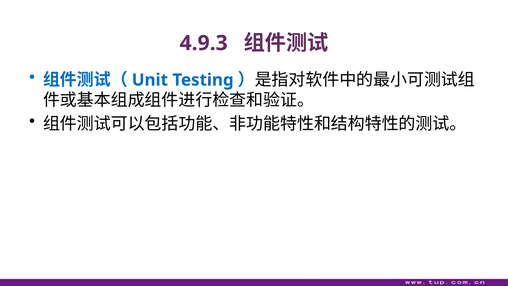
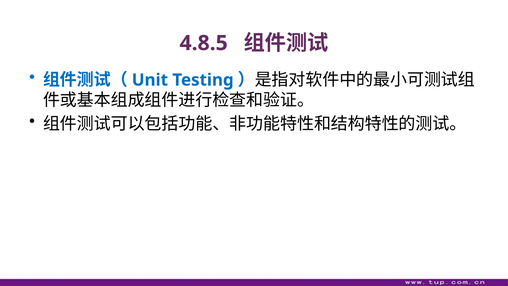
4.9.3: 4.9.3 -> 4.8.5 (204, 43)
